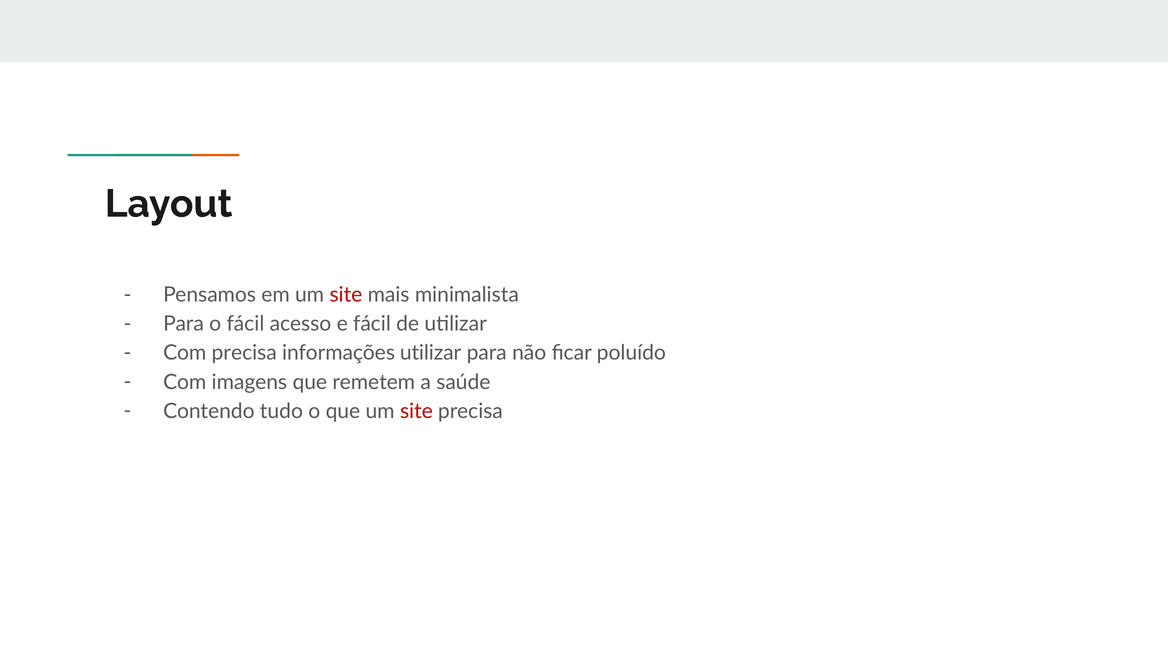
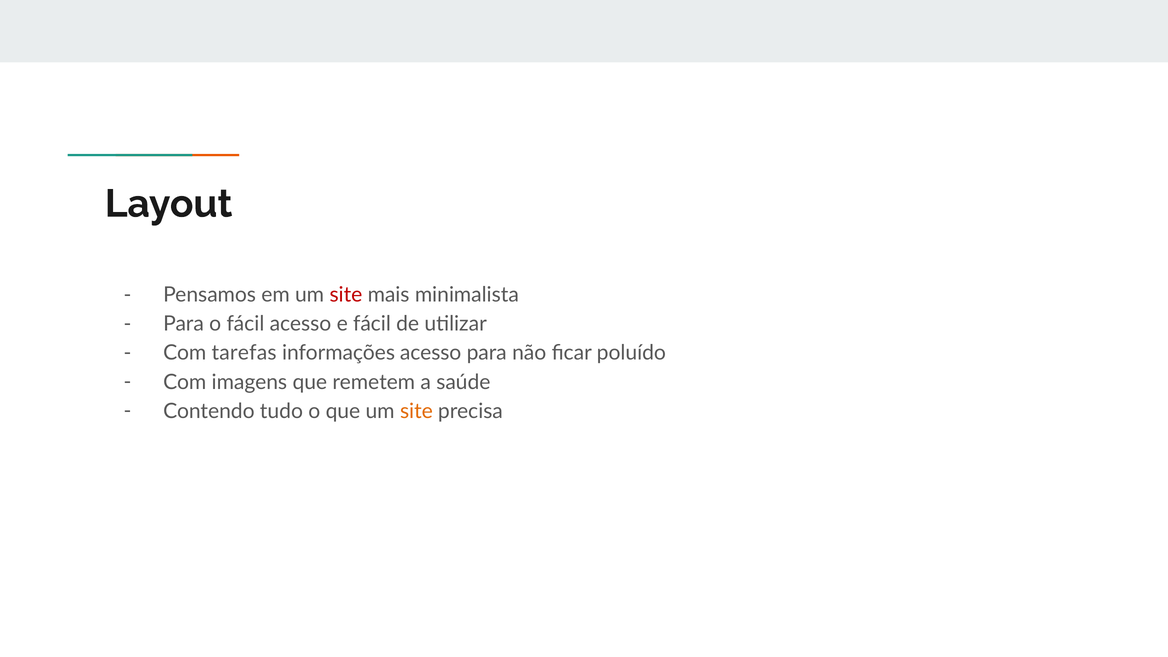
Com precisa: precisa -> tarefas (244, 353)
informações utilizar: utilizar -> acesso (431, 353)
site colour: red -> orange (416, 411)
